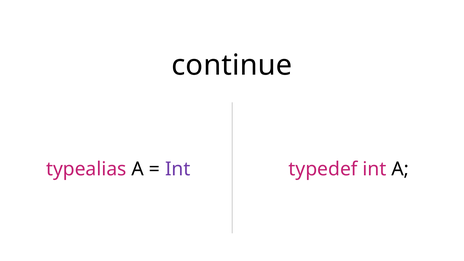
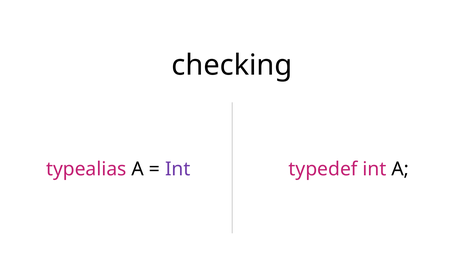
continue: continue -> checking (232, 65)
